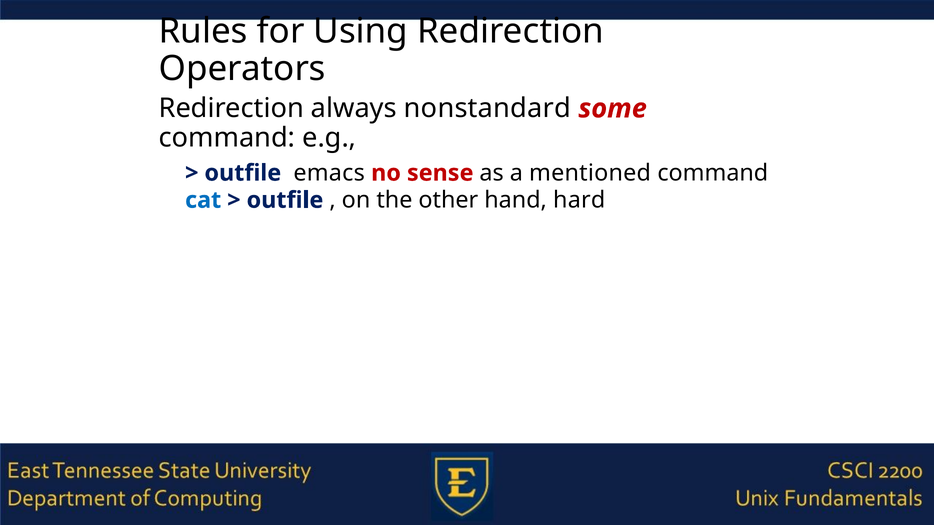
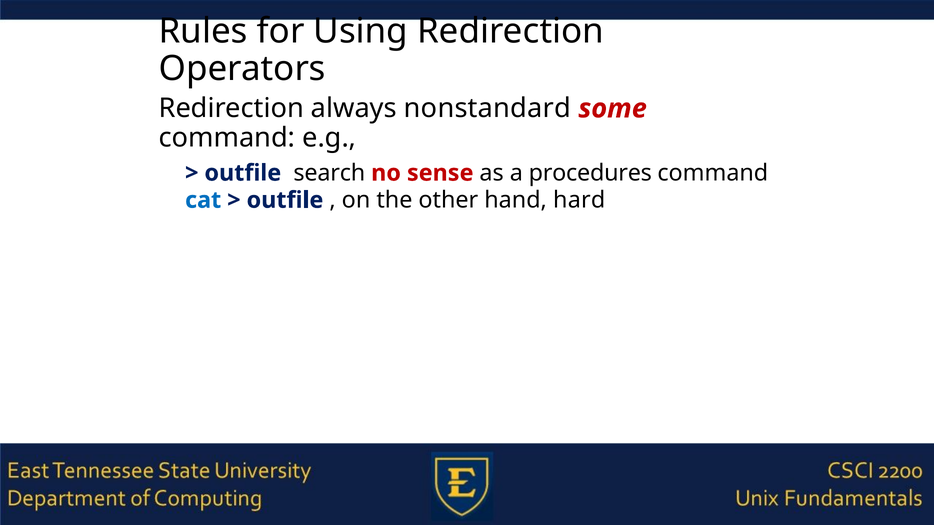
emacs: emacs -> search (329, 173)
mentioned: mentioned -> procedures (590, 173)
